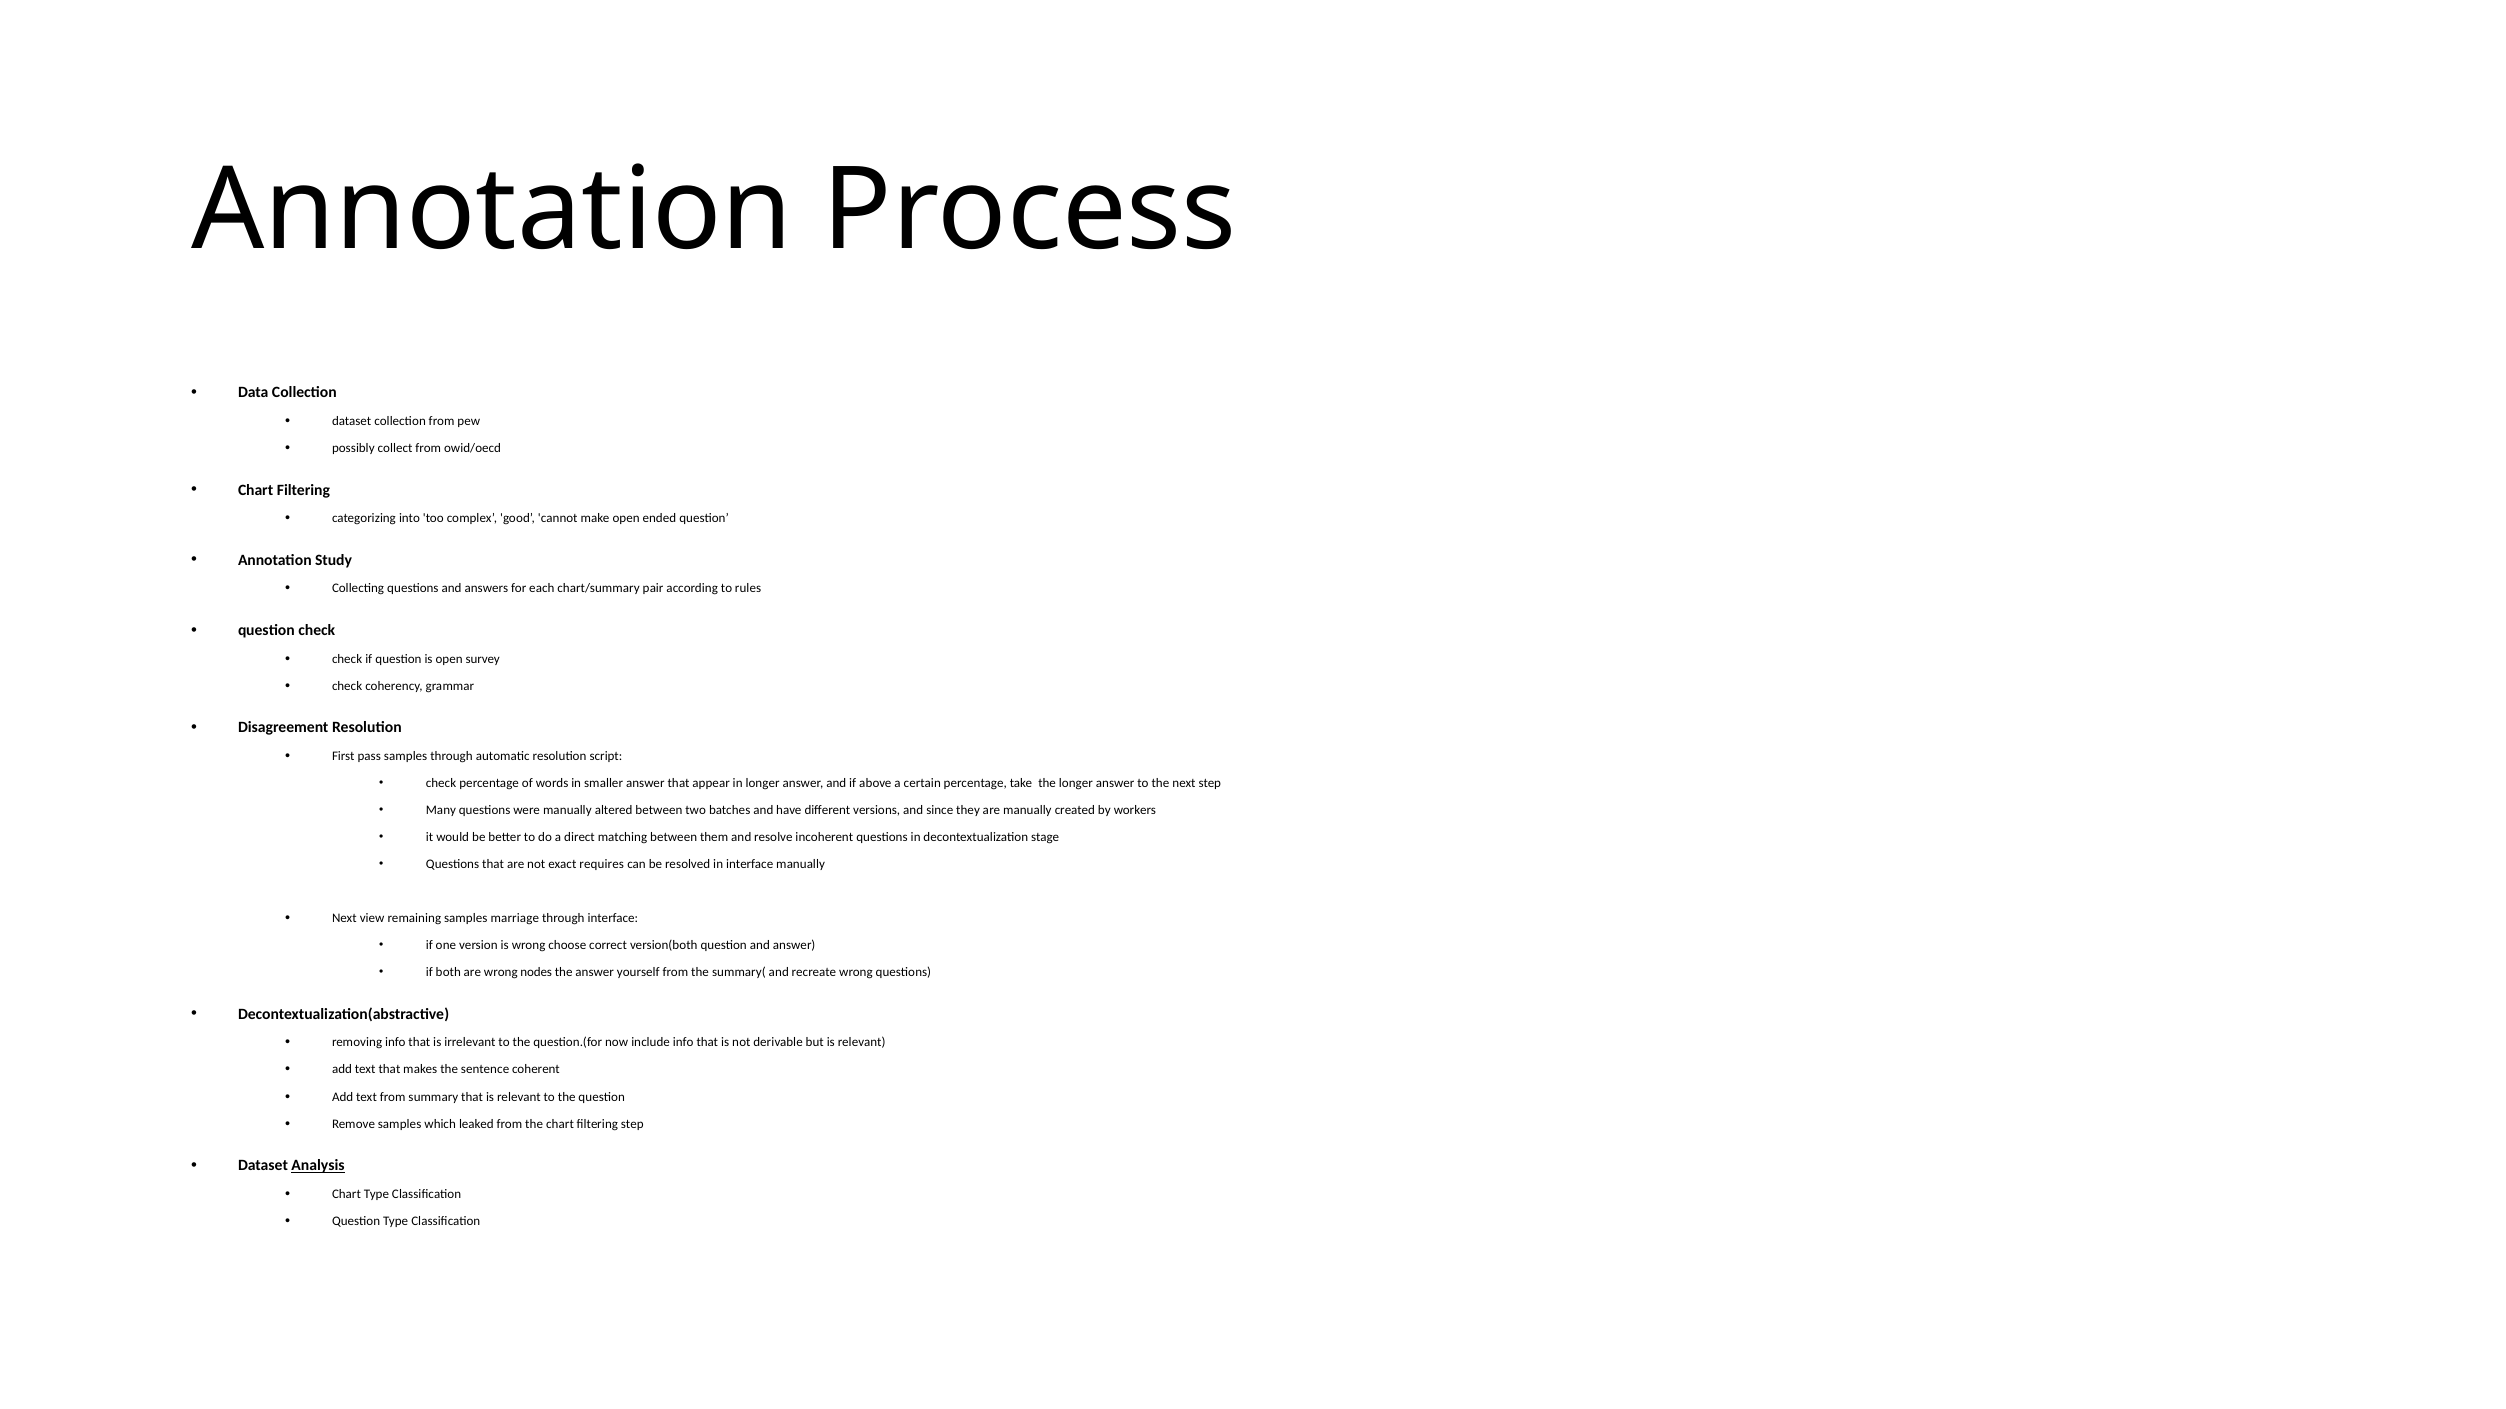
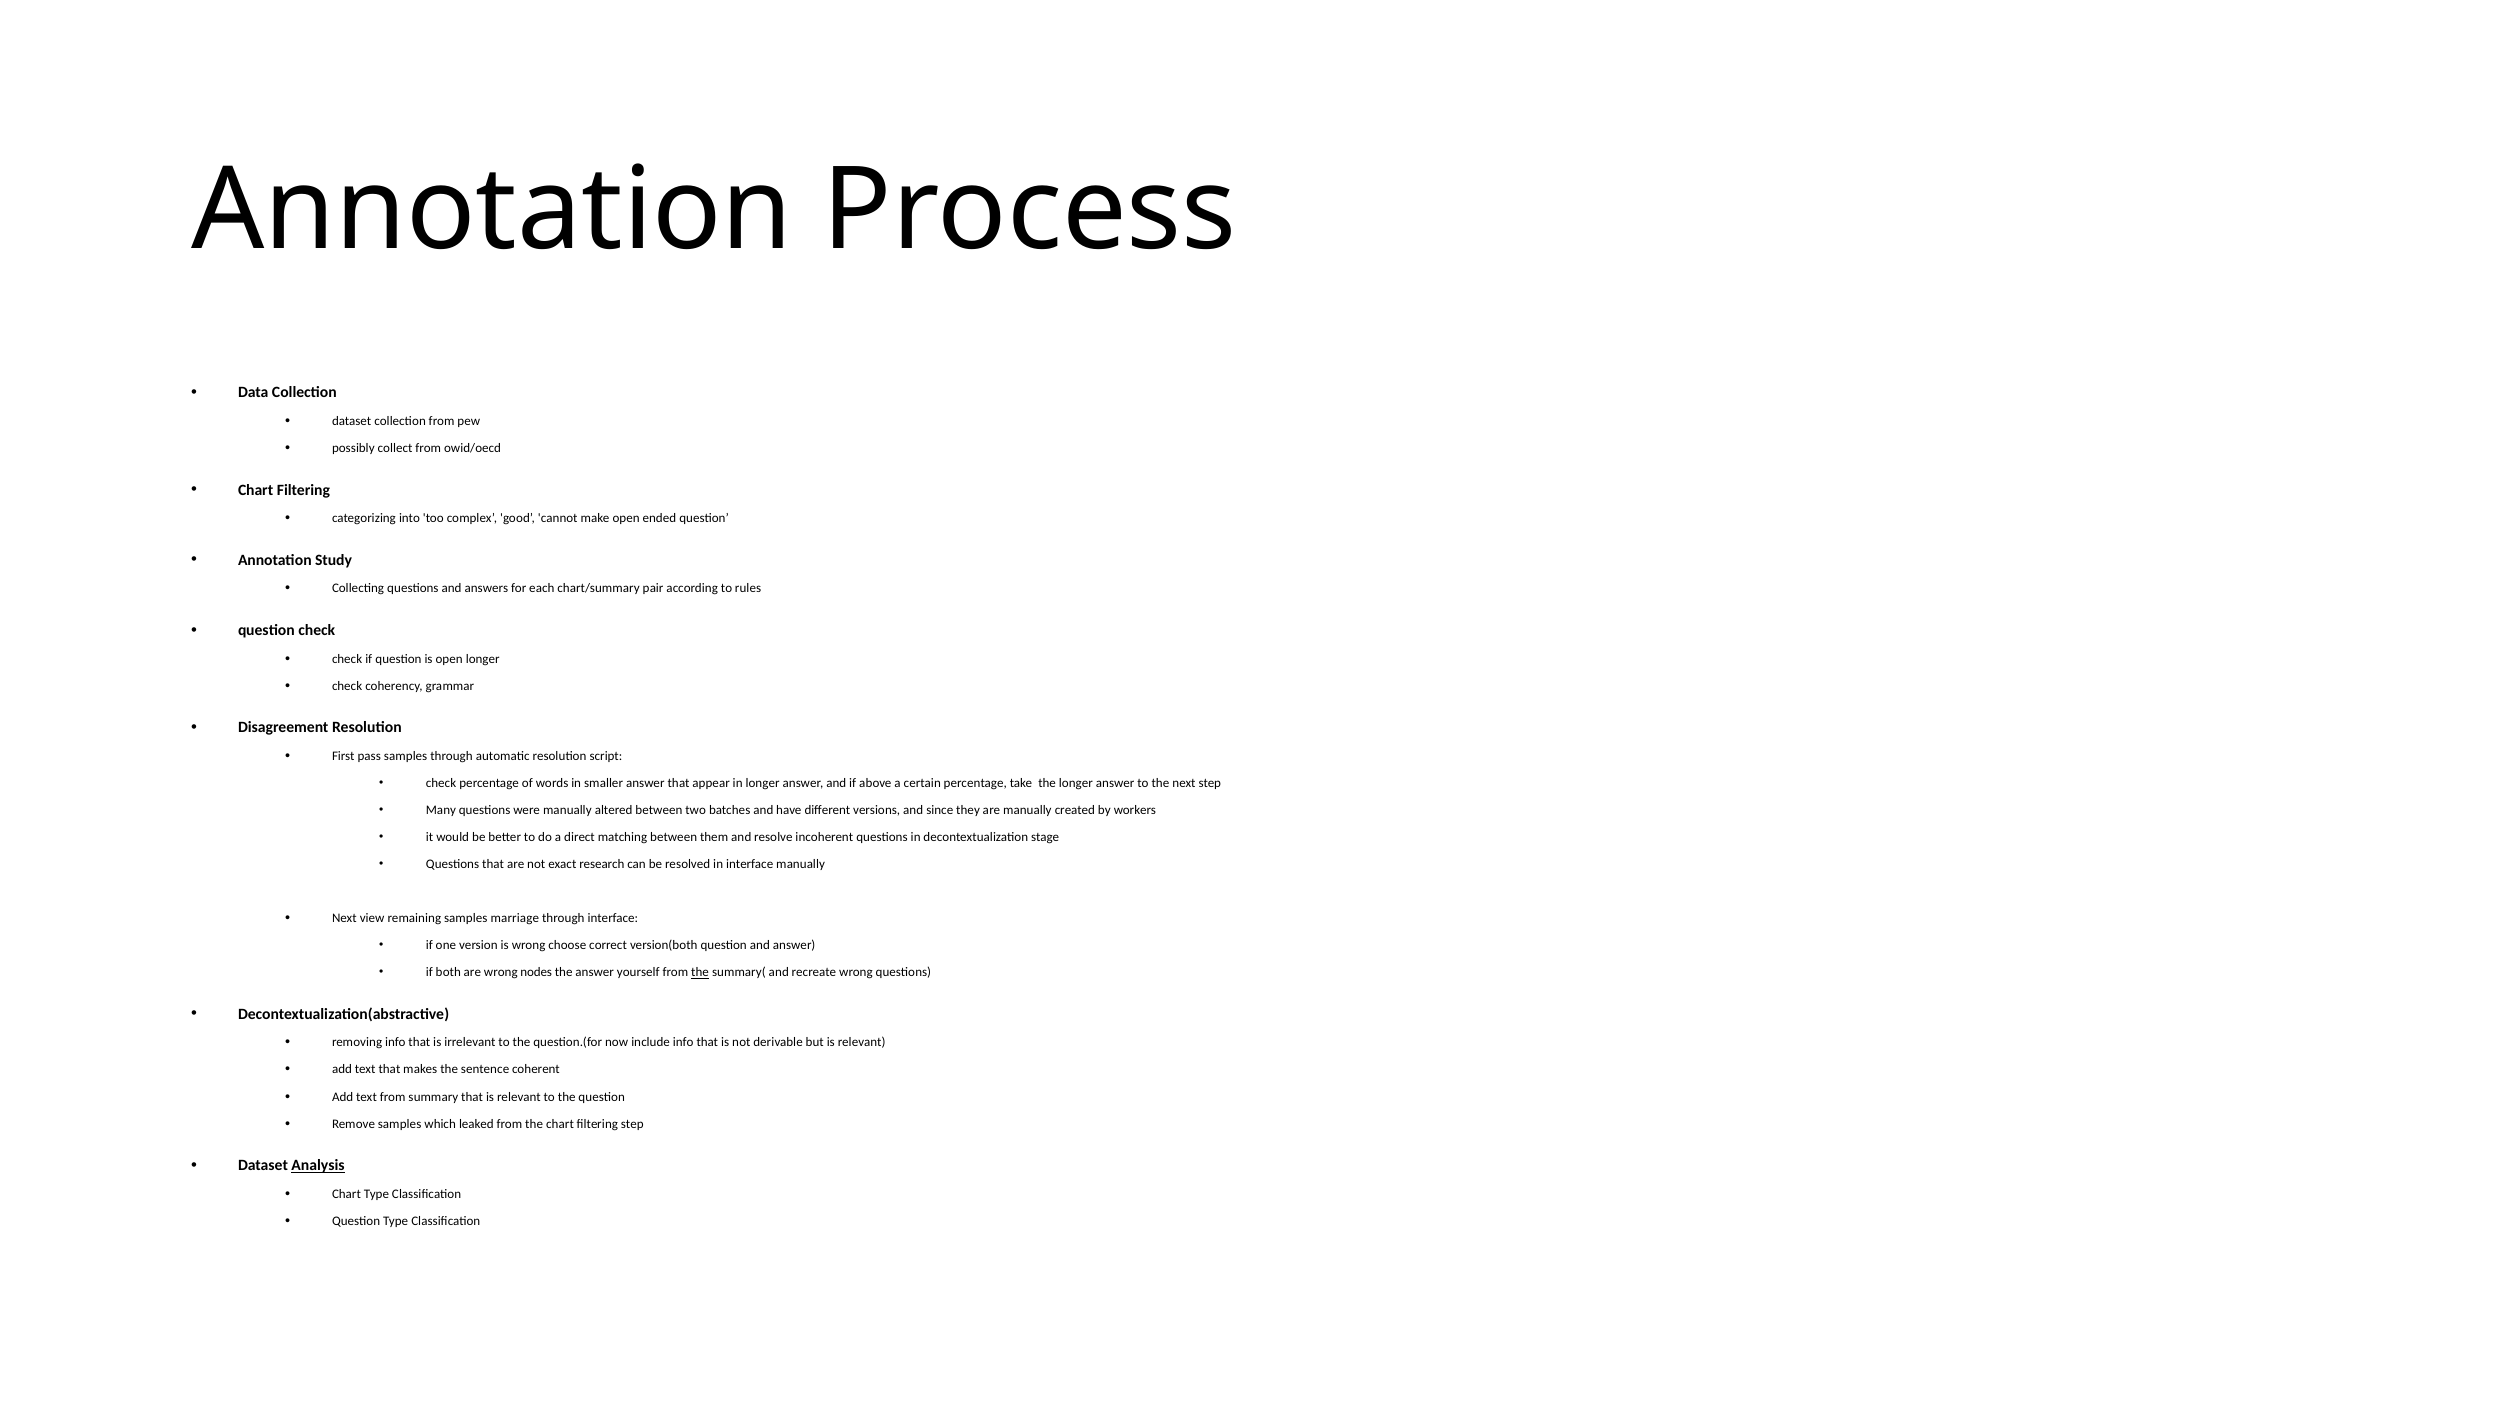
open survey: survey -> longer (483, 659)
requires: requires -> research (602, 865)
the underline: none -> present (700, 973)
